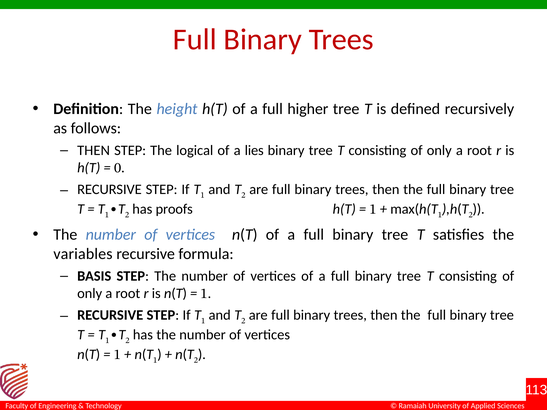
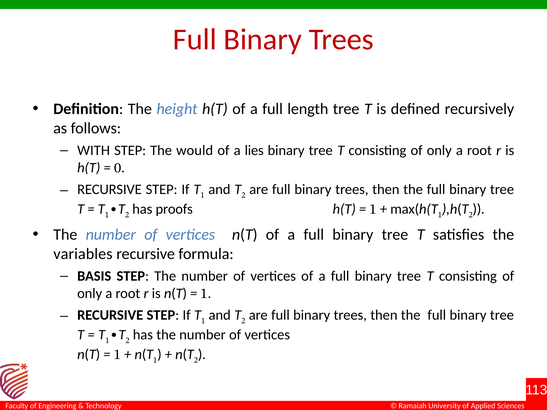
higher: higher -> length (308, 109)
THEN: THEN -> WITH (94, 151)
logical: logical -> would (195, 151)
